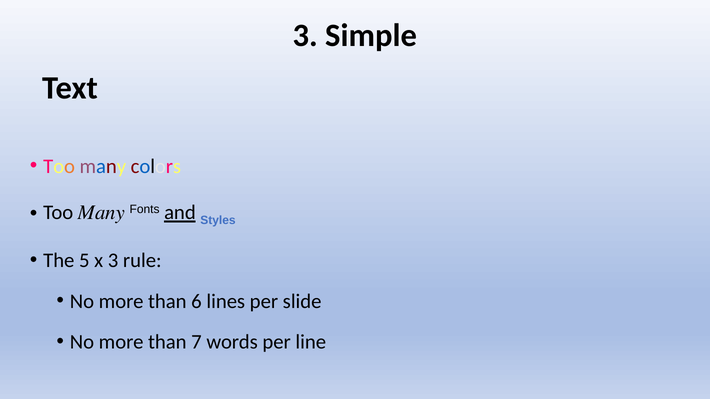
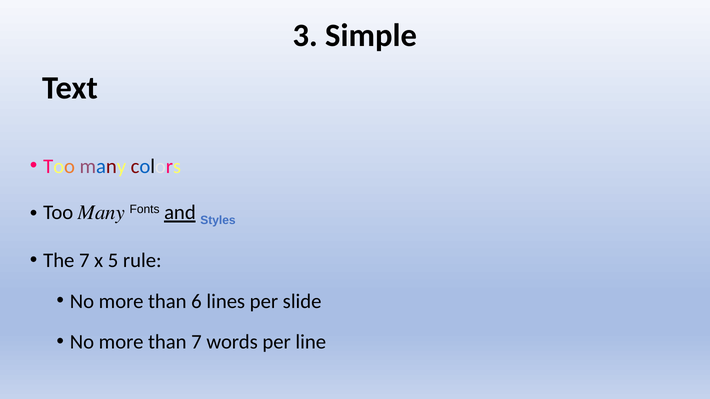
The 5: 5 -> 7 (84, 261)
x 3: 3 -> 5 (113, 261)
